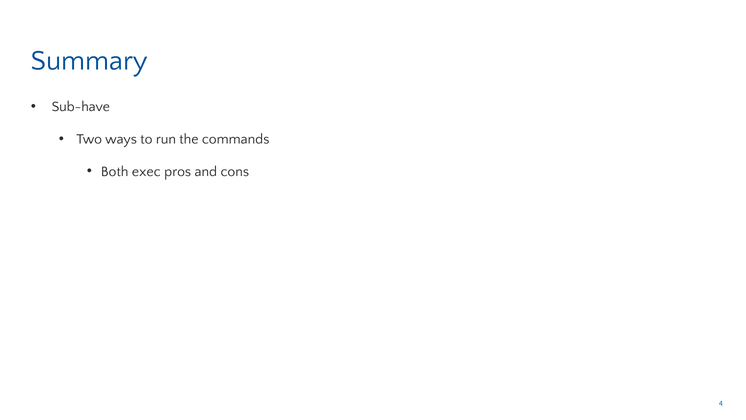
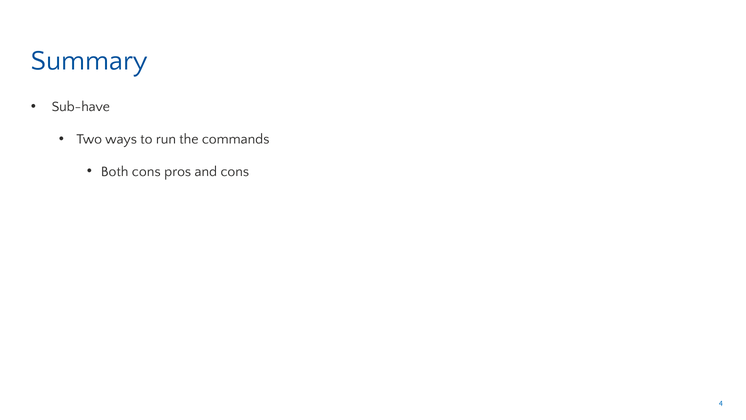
Both exec: exec -> cons (146, 171)
